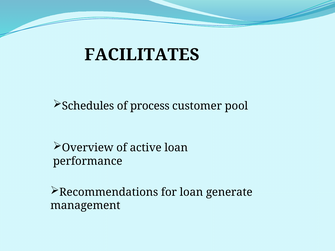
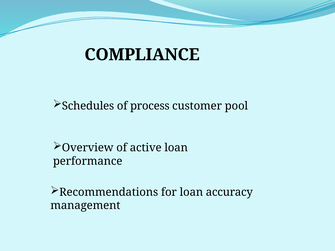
FACILITATES: FACILITATES -> COMPLIANCE (142, 55)
generate: generate -> accuracy (229, 192)
